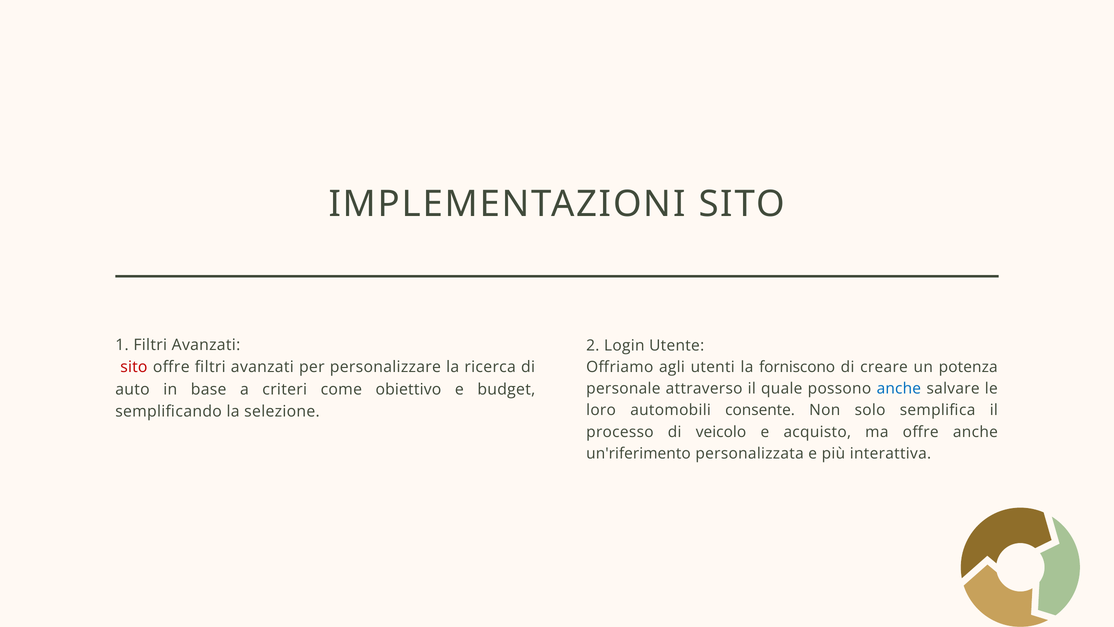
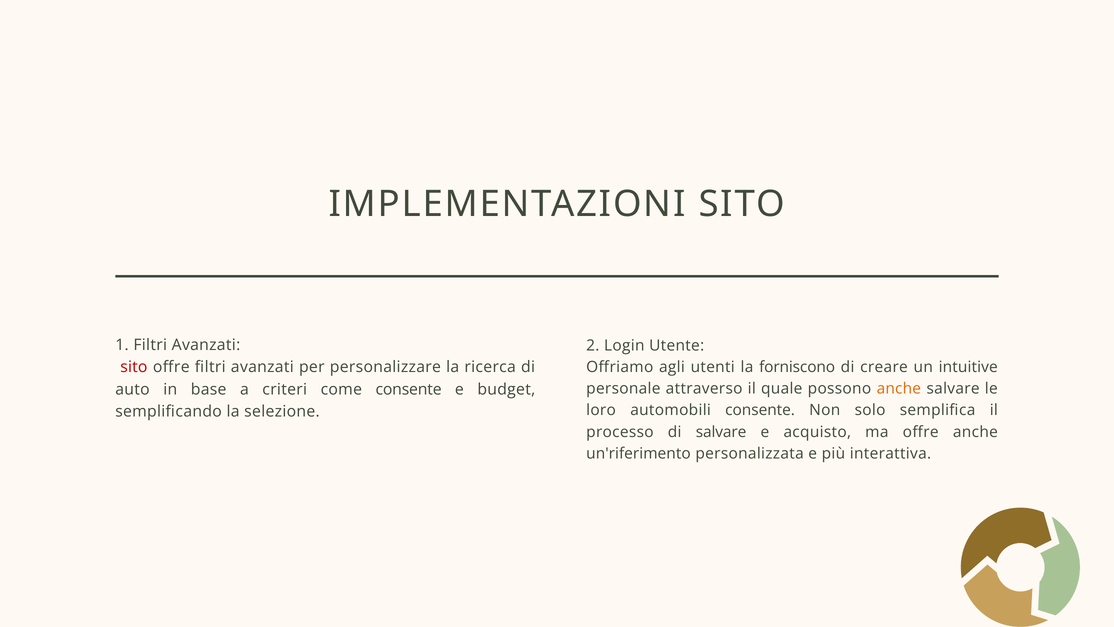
potenza: potenza -> intuitive (968, 367)
anche colour: blue -> orange (899, 388)
come obiettivo: obiettivo -> consente (409, 389)
di veicolo: veicolo -> salvare (721, 432)
